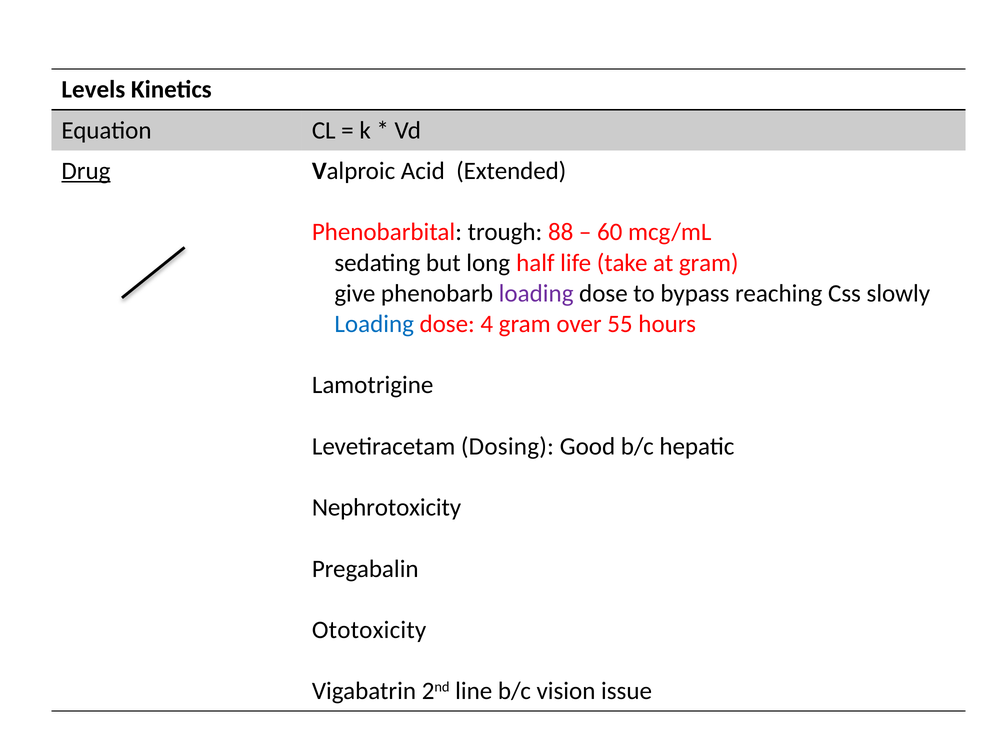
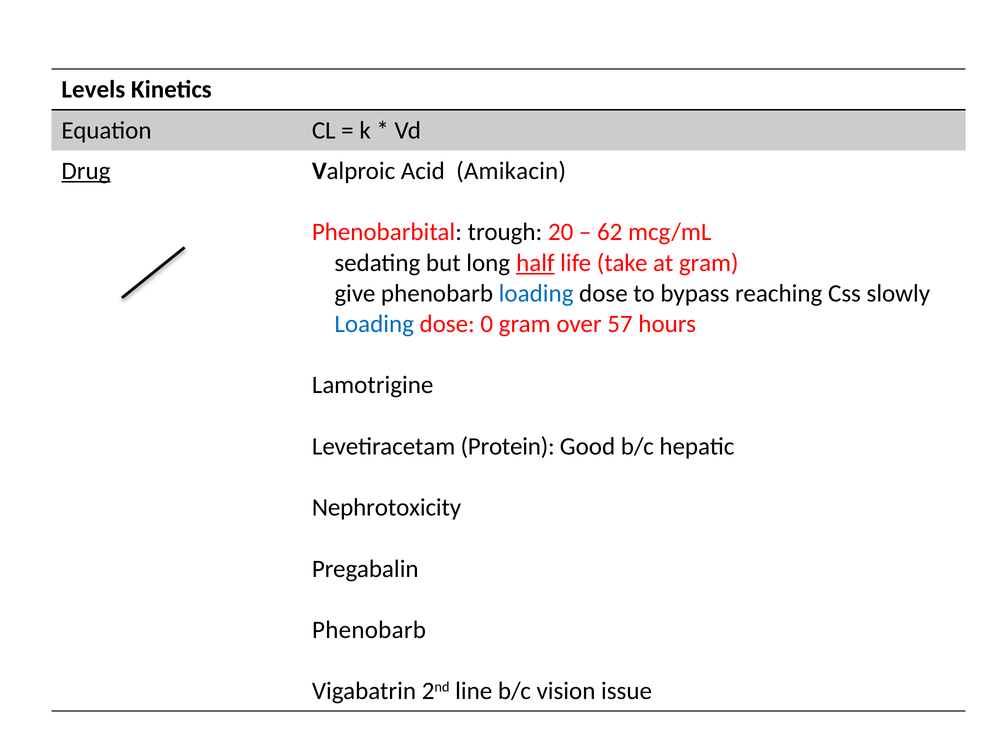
Extended: Extended -> Amikacin (511, 171)
88: 88 -> 20 (561, 232)
60: 60 -> 62 (610, 232)
half underline: none -> present (535, 263)
loading colour: purple -> blue (536, 293)
4: 4 -> 0 (487, 324)
55: 55 -> 57 (620, 324)
Dosing: Dosing -> Protein (508, 446)
Ototoxicity: Ototoxicity -> Phenobarb (369, 630)
